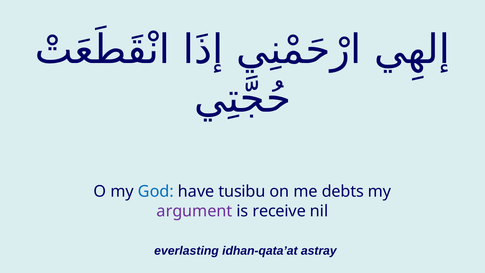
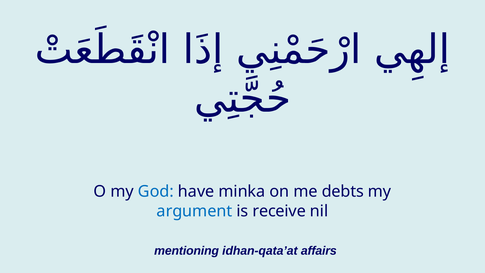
tusibu: tusibu -> minka (242, 191)
argument colour: purple -> blue (194, 211)
everlasting: everlasting -> mentioning (187, 251)
astray: astray -> affairs (319, 251)
